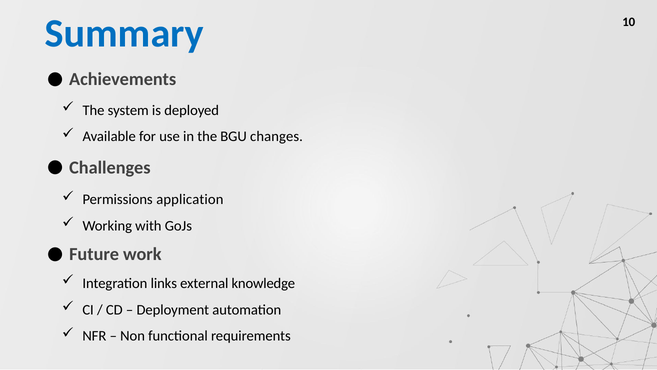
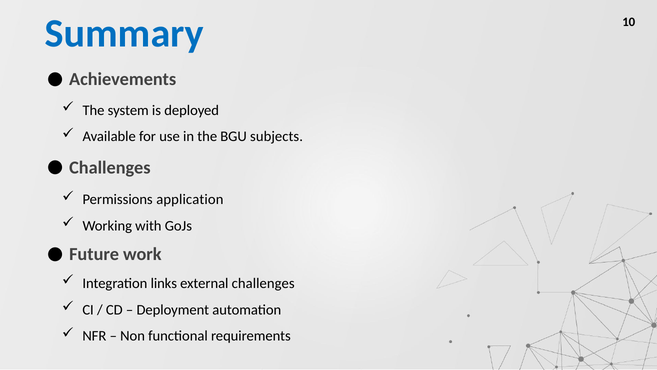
changes: changes -> subjects (277, 136)
external knowledge: knowledge -> challenges (263, 283)
